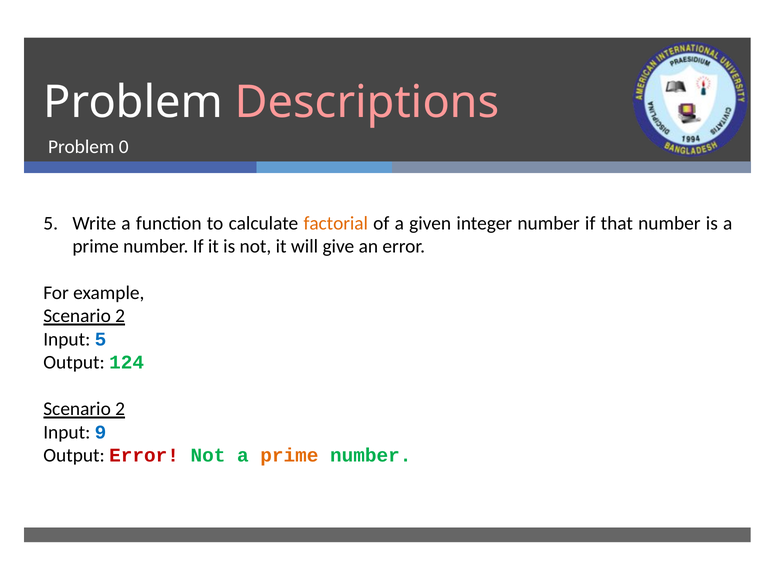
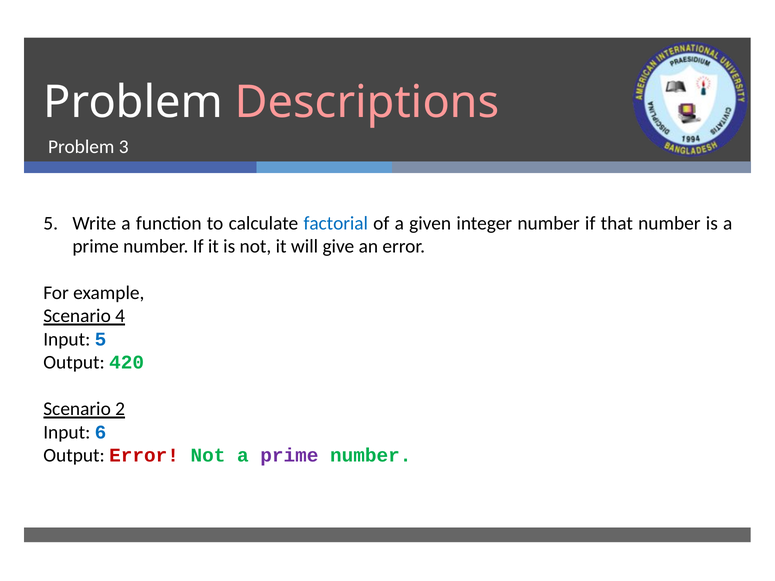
0: 0 -> 3 (124, 147)
factorial colour: orange -> blue (336, 223)
2: 2 -> 4 (120, 316)
124: 124 -> 420 (127, 363)
9: 9 -> 6 (101, 432)
prime colour: orange -> purple (289, 456)
